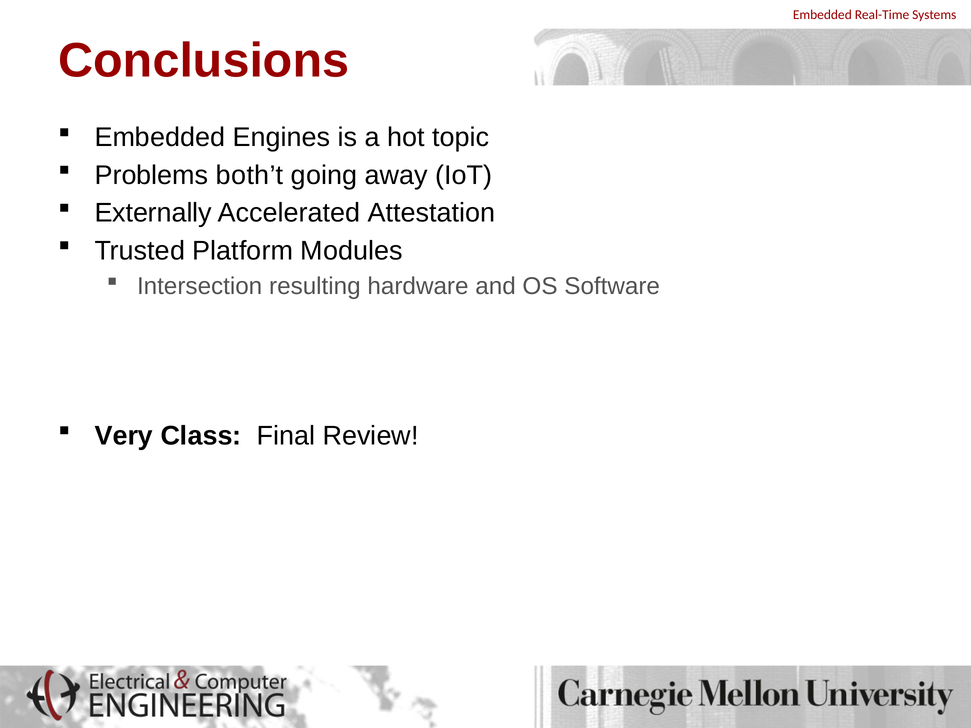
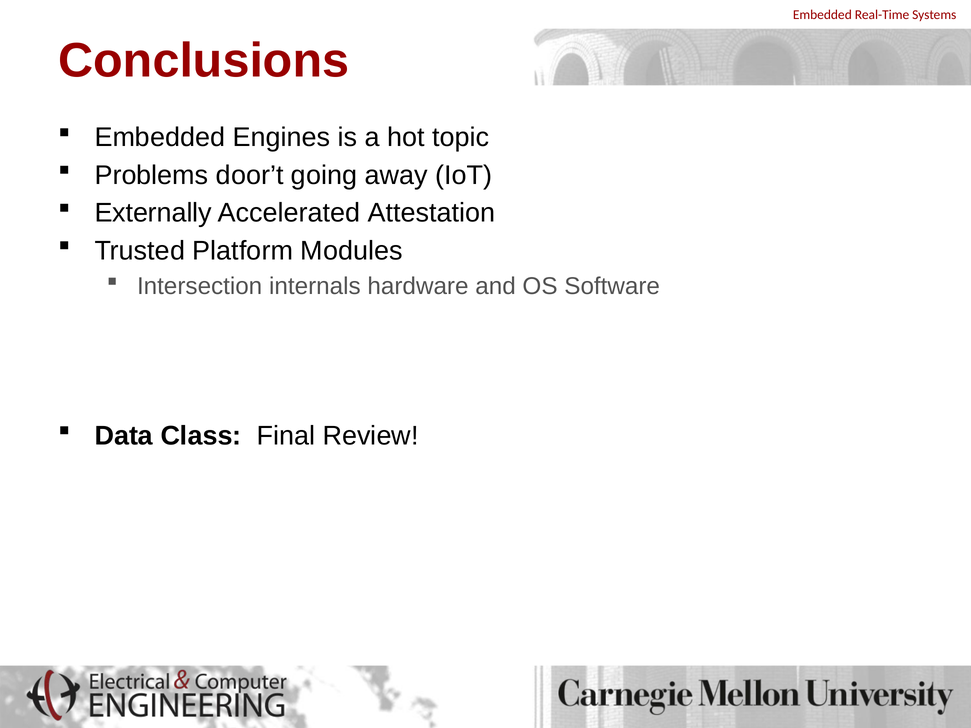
both’t: both’t -> door’t (250, 175)
resulting: resulting -> internals (315, 286)
Very: Very -> Data (124, 436)
